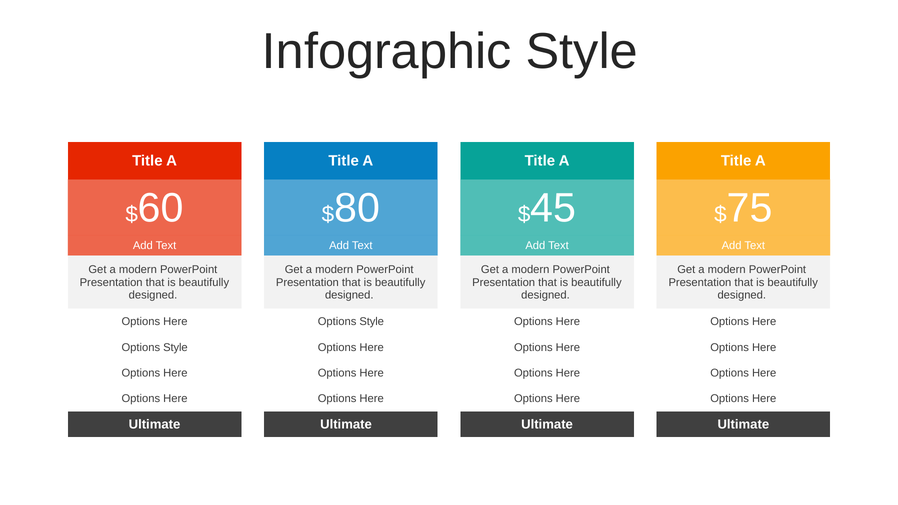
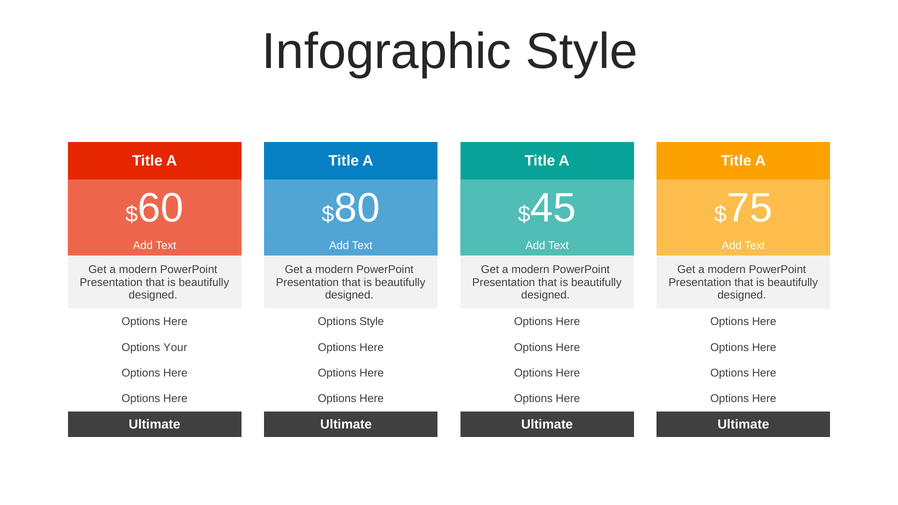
Style: Style -> Your (175, 347)
